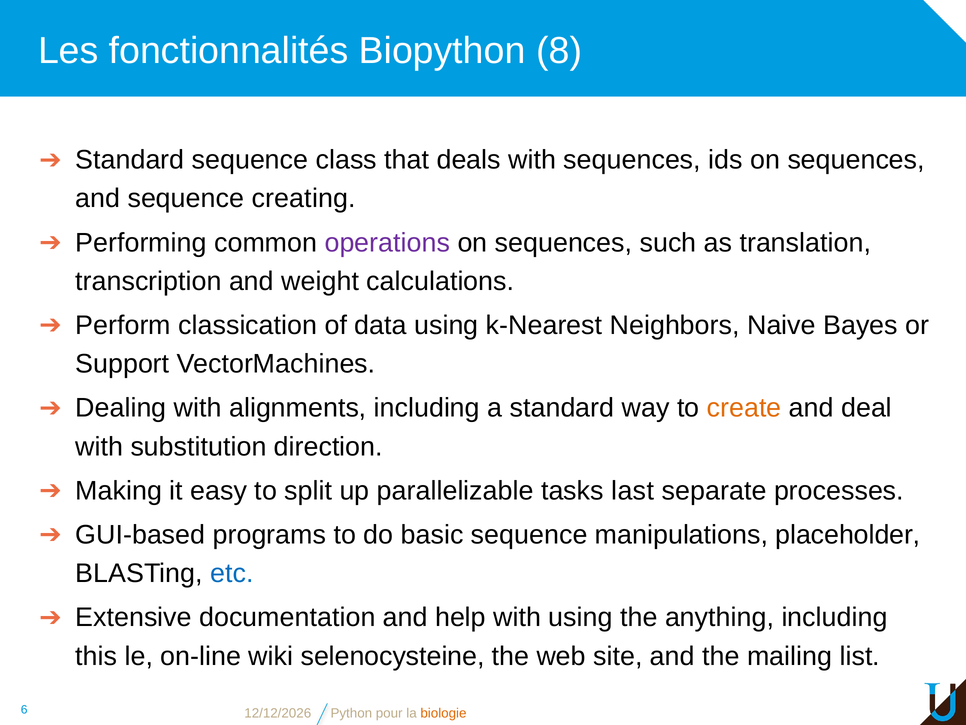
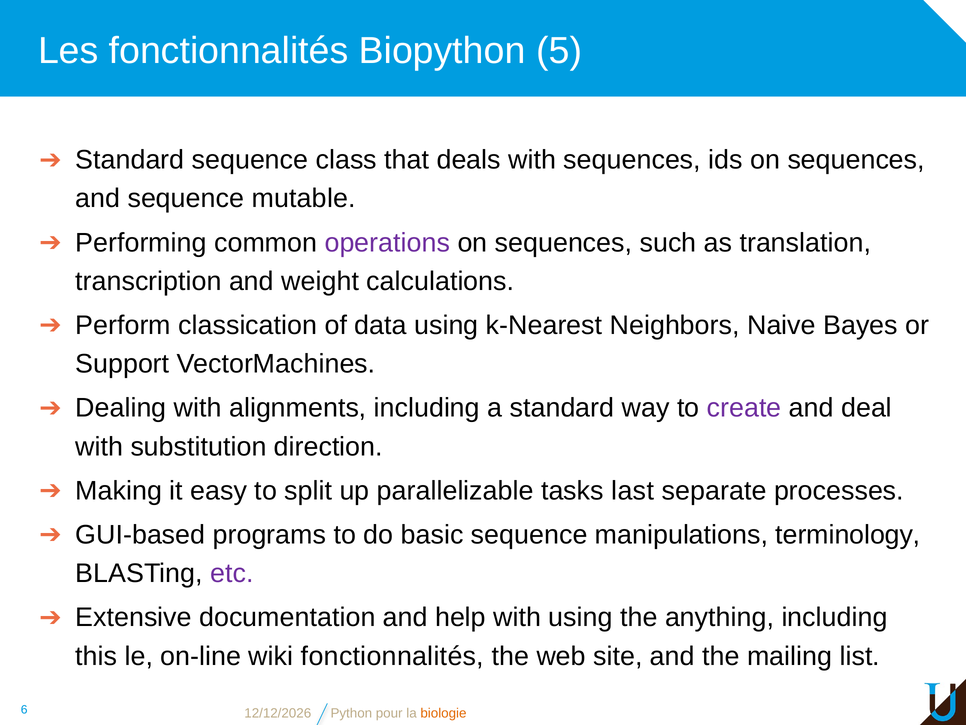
8: 8 -> 5 (559, 51)
creating: creating -> mutable (304, 198)
create colour: orange -> purple (744, 408)
placeholder: placeholder -> terminology (848, 534)
etc colour: blue -> purple (232, 573)
wiki selenocysteine: selenocysteine -> fonctionnalités (392, 656)
